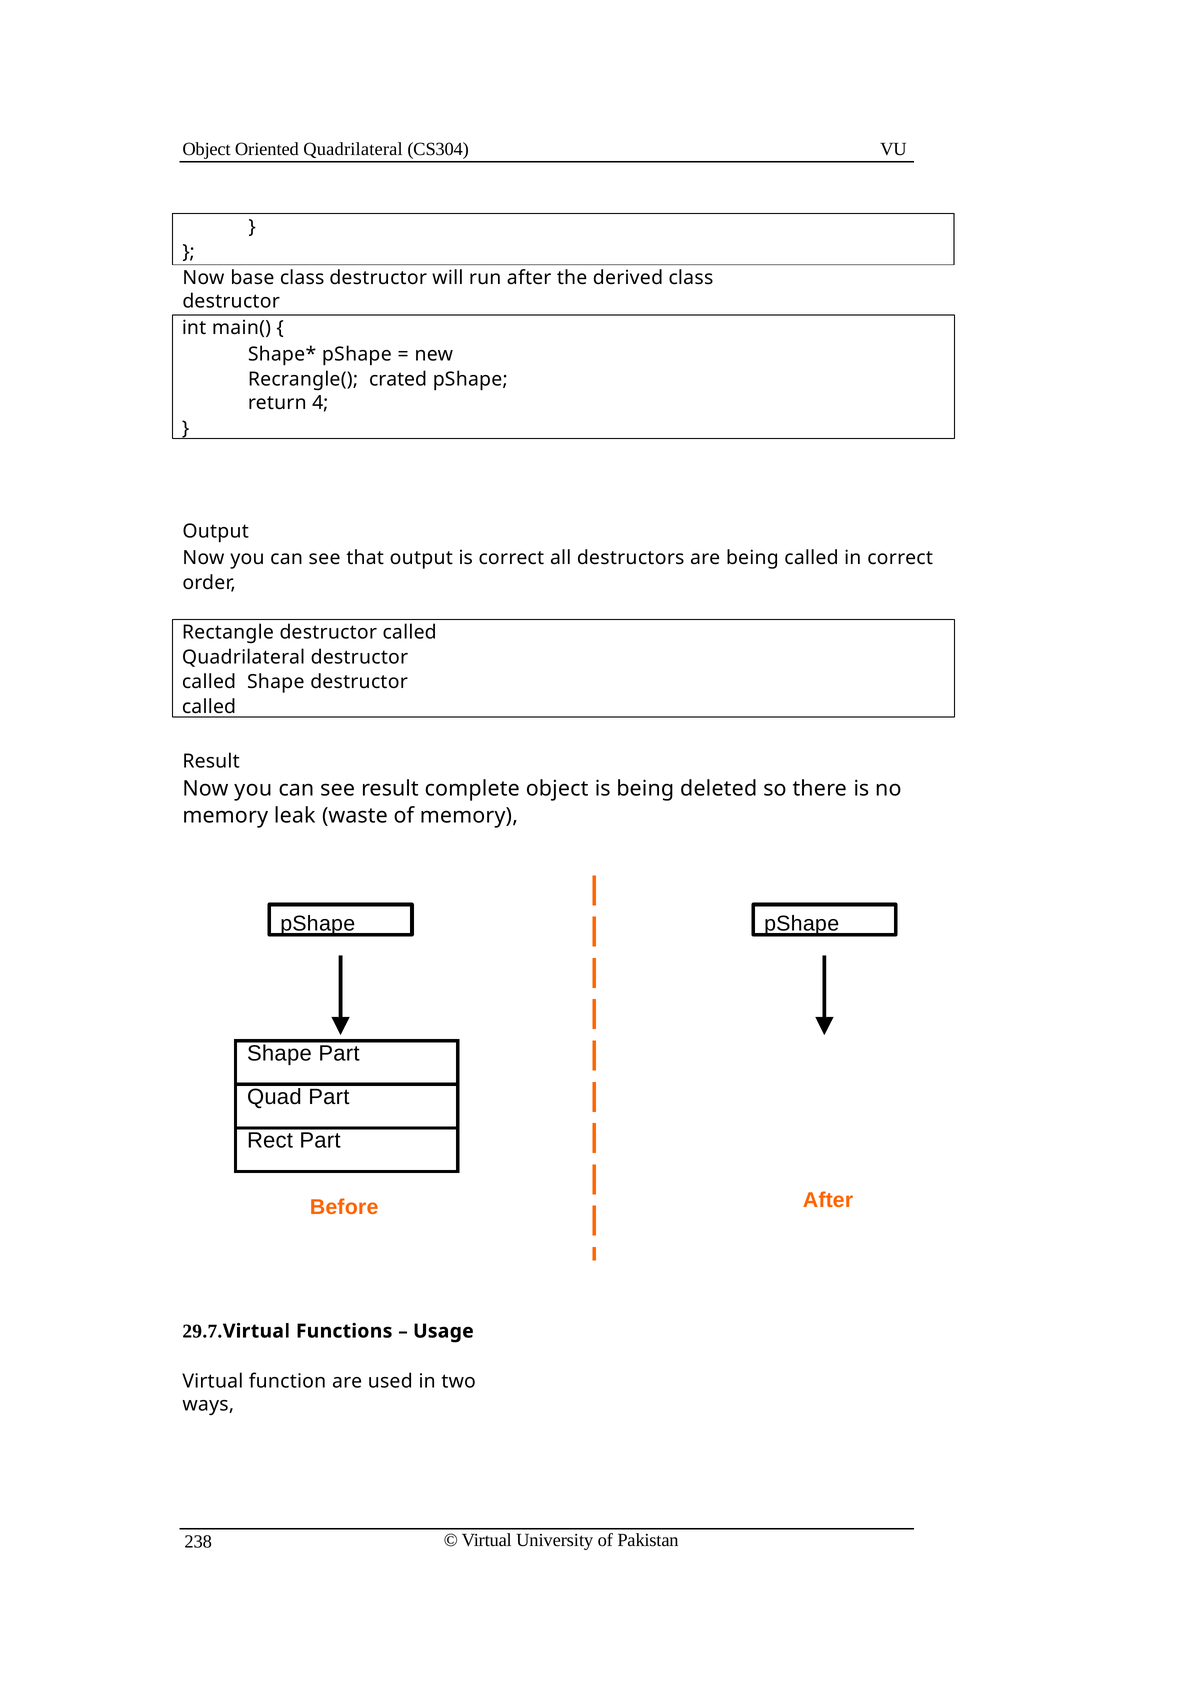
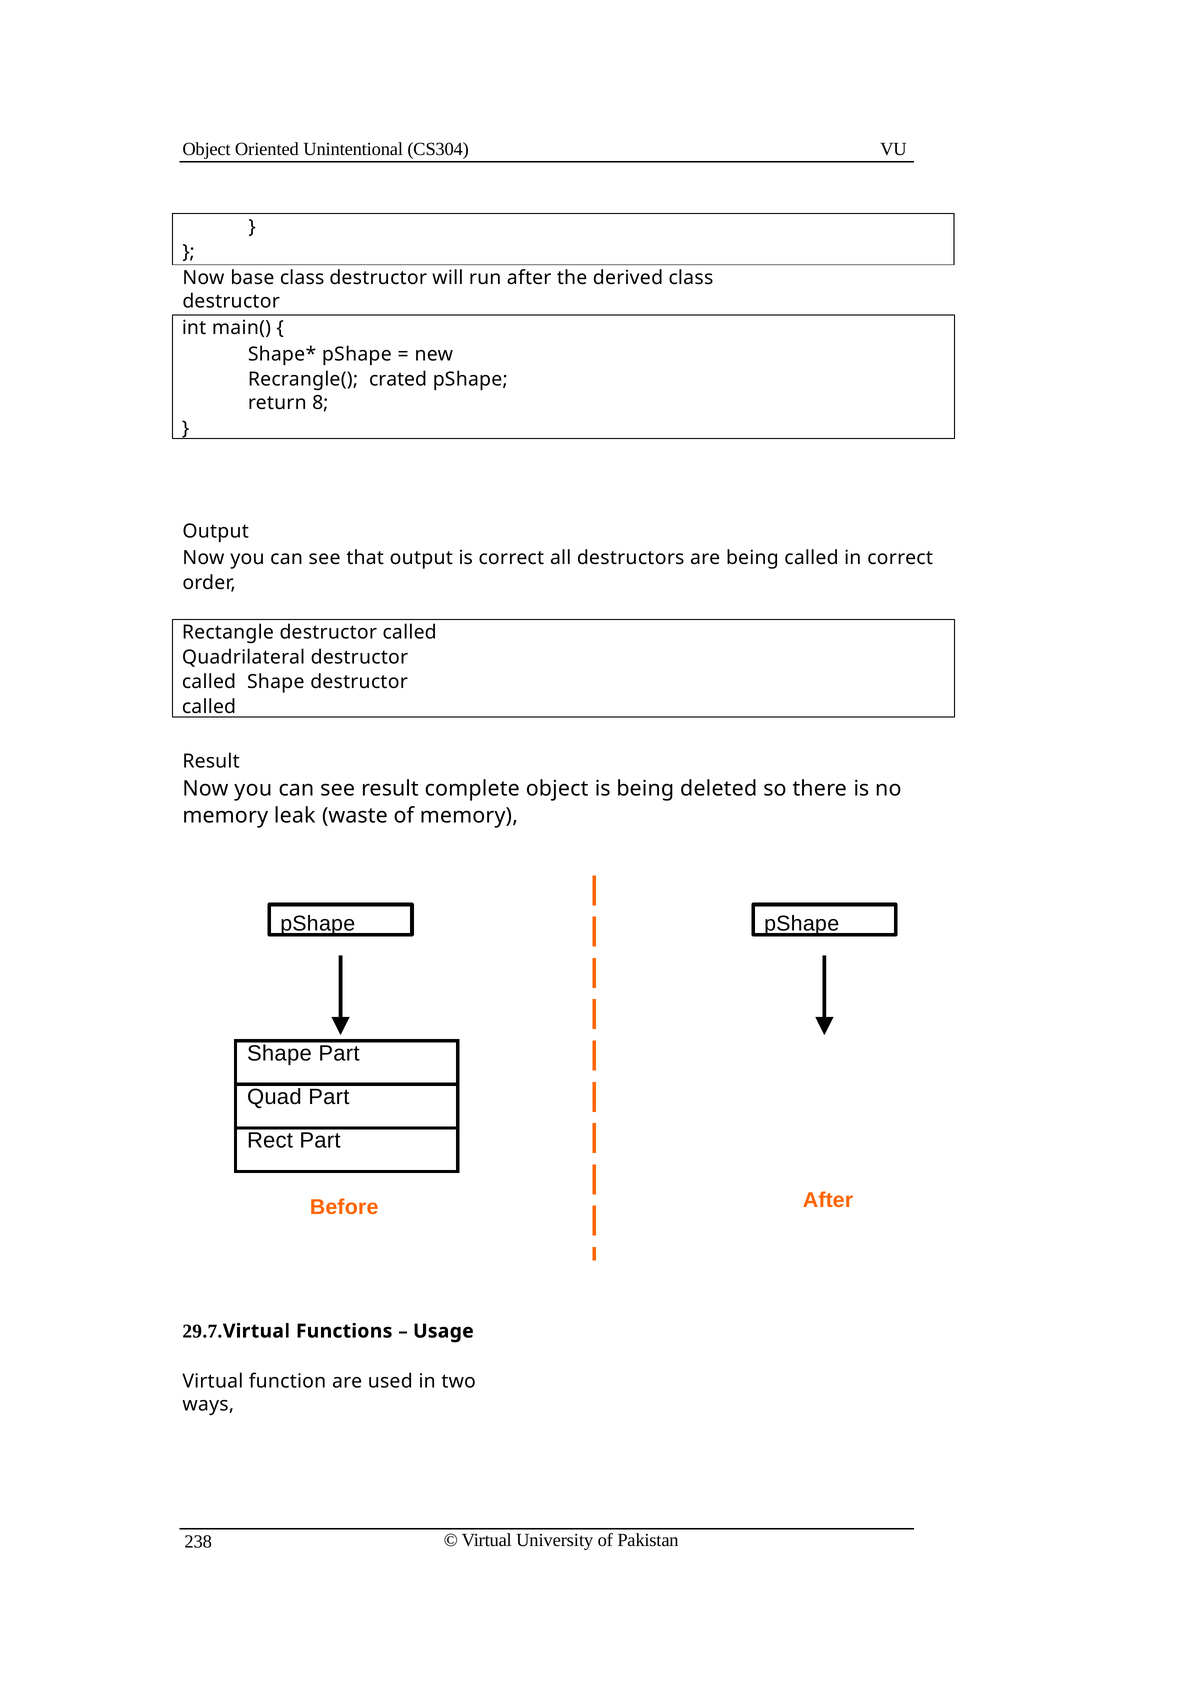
Oriented Quadrilateral: Quadrilateral -> Unintentional (353, 149)
4: 4 -> 8 (320, 403)
